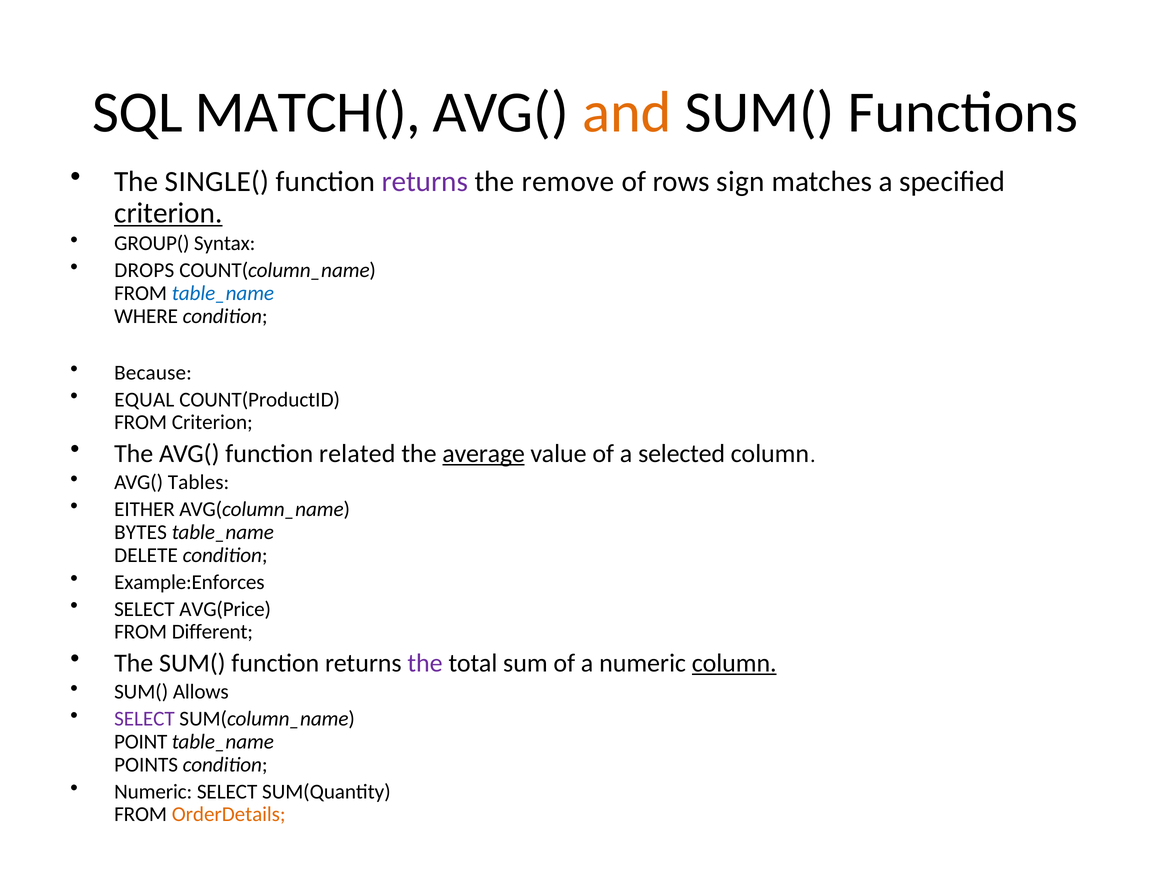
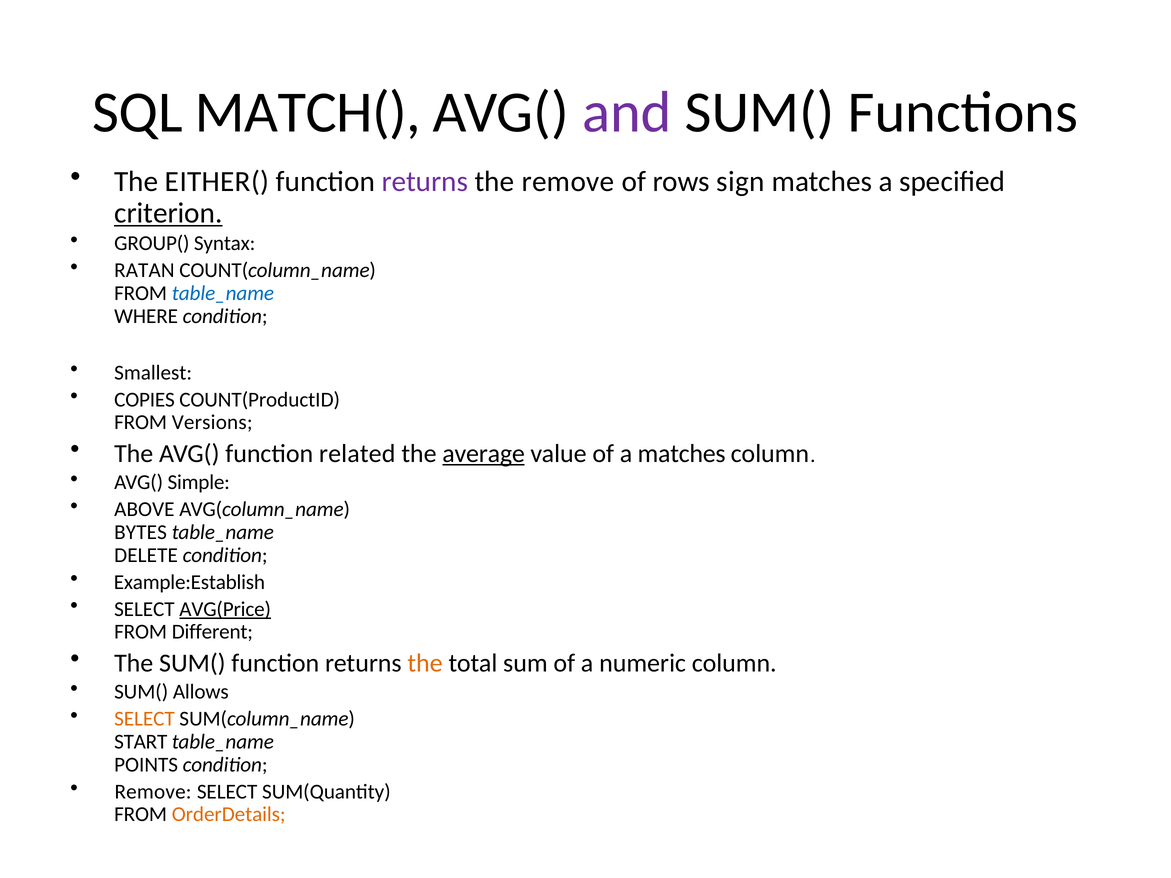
and colour: orange -> purple (627, 112)
SINGLE(: SINGLE( -> EITHER( (217, 182)
DROPS: DROPS -> RATAN (144, 271)
Because: Because -> Smallest (153, 373)
EQUAL: EQUAL -> COPIES (145, 400)
FROM Criterion: Criterion -> Versions (212, 423)
a selected: selected -> matches (682, 454)
Tables: Tables -> Simple (199, 483)
EITHER: EITHER -> ABOVE (144, 510)
Example:Enforces: Example:Enforces -> Example:Establish (189, 582)
AVG(Price underline: none -> present (225, 609)
the colour: purple -> orange (425, 663)
column underline: present -> none (734, 663)
SELECT colour: purple -> orange (144, 719)
POINT: POINT -> START (141, 742)
Numeric: Numeric -> Remove (153, 792)
